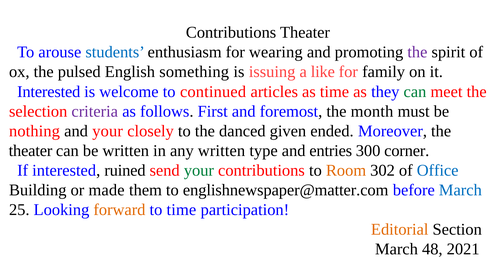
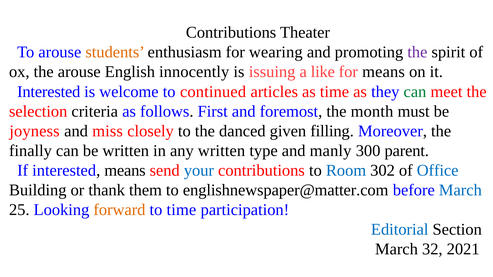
students colour: blue -> orange (115, 52)
the pulsed: pulsed -> arouse (79, 72)
something: something -> innocently (194, 72)
for family: family -> means (384, 72)
criteria colour: purple -> black (95, 111)
nothing: nothing -> joyness (34, 131)
and your: your -> miss (108, 131)
ended: ended -> filling (332, 131)
theater: theater -> finally (30, 151)
entries: entries -> manly (331, 151)
corner: corner -> parent (407, 151)
interested ruined: ruined -> means (125, 171)
your colour: green -> blue (199, 171)
Room colour: orange -> blue (346, 171)
made: made -> thank (107, 190)
Editorial colour: orange -> blue (400, 230)
48: 48 -> 32 (432, 250)
